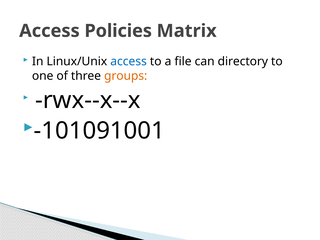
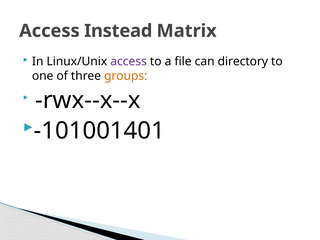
Policies: Policies -> Instead (118, 31)
access colour: blue -> purple (129, 61)
-101091001: -101091001 -> -101001401 (99, 131)
